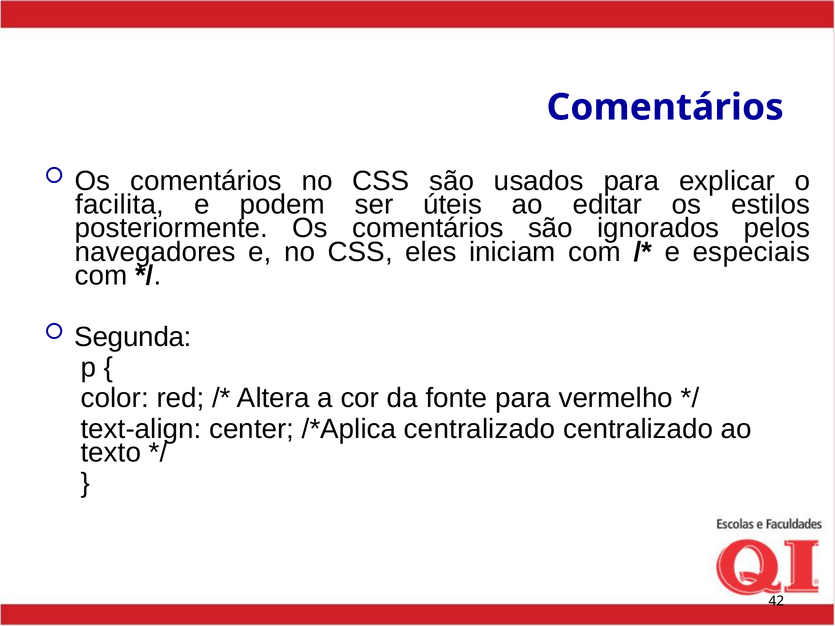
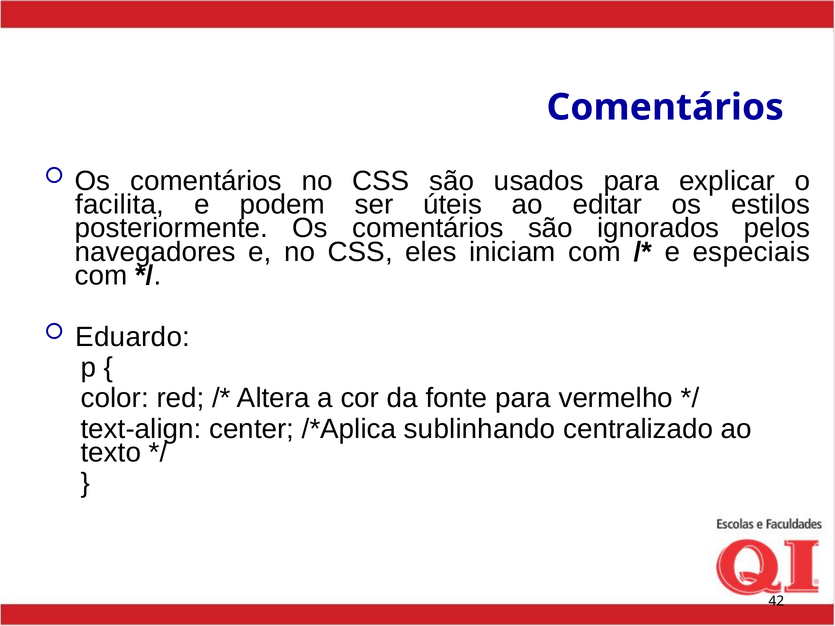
Segunda: Segunda -> Eduardo (133, 337)
centralizado: centralizado -> sublinhando (480, 429)
